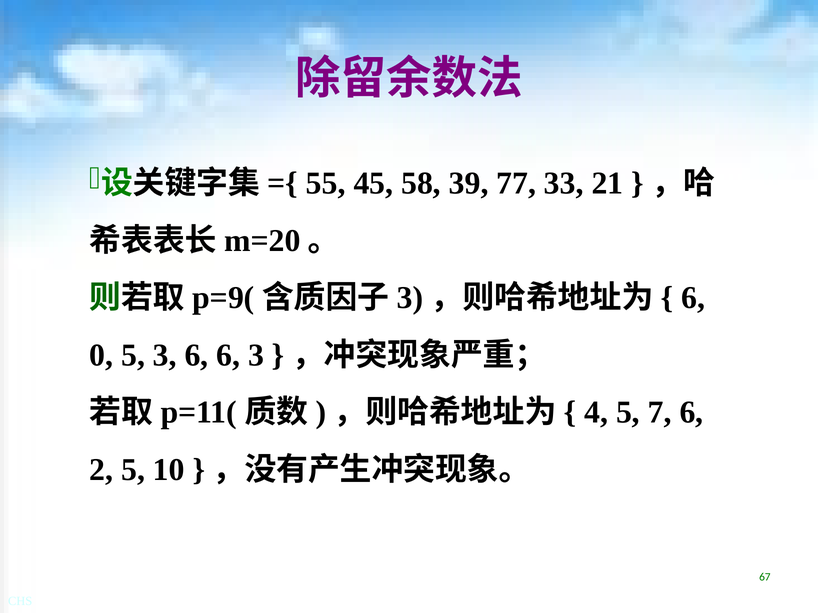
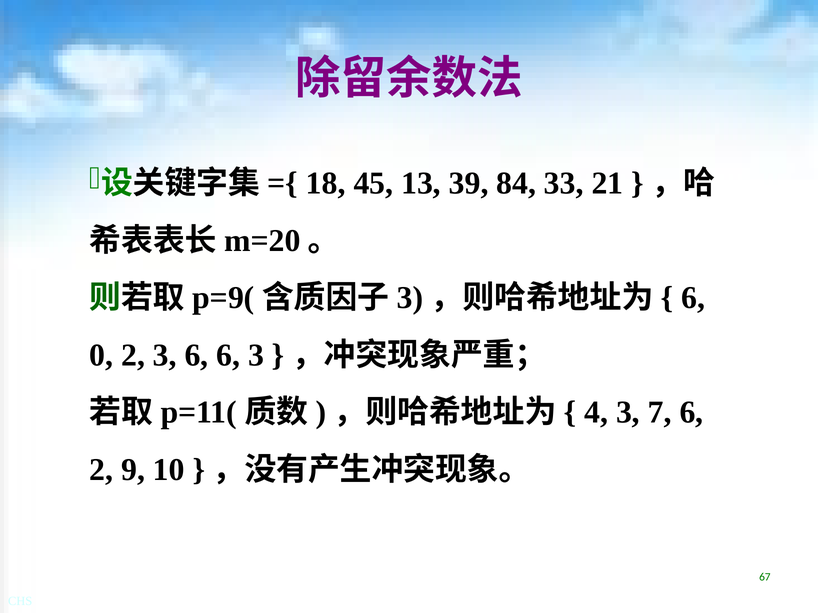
55: 55 -> 18 (326, 184)
58: 58 -> 13 (421, 184)
77: 77 -> 84 (516, 184)
0 5: 5 -> 2 (133, 355)
4 5: 5 -> 3 (628, 413)
2 5: 5 -> 9 (133, 470)
